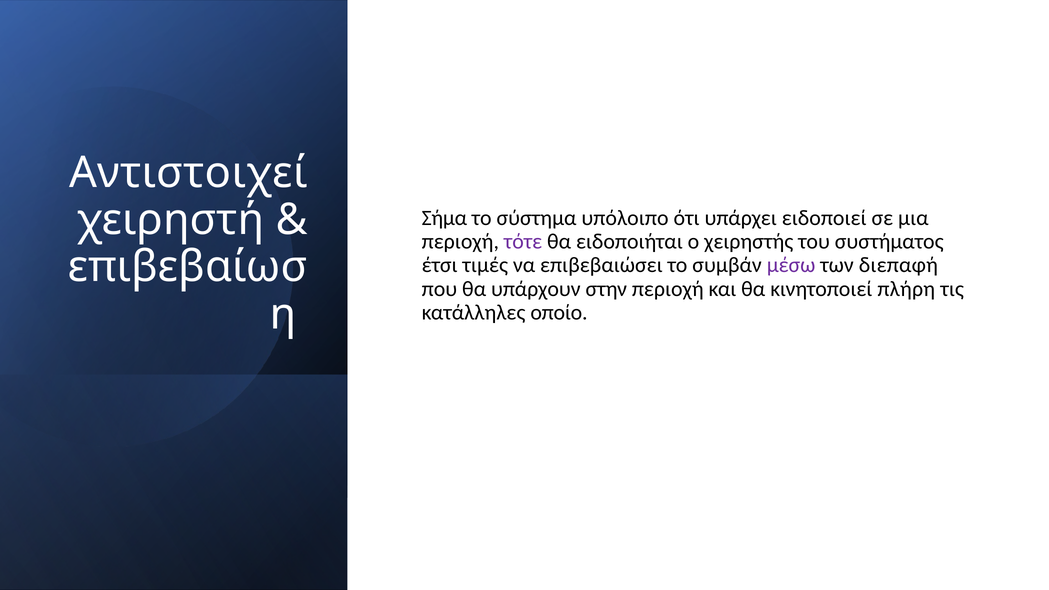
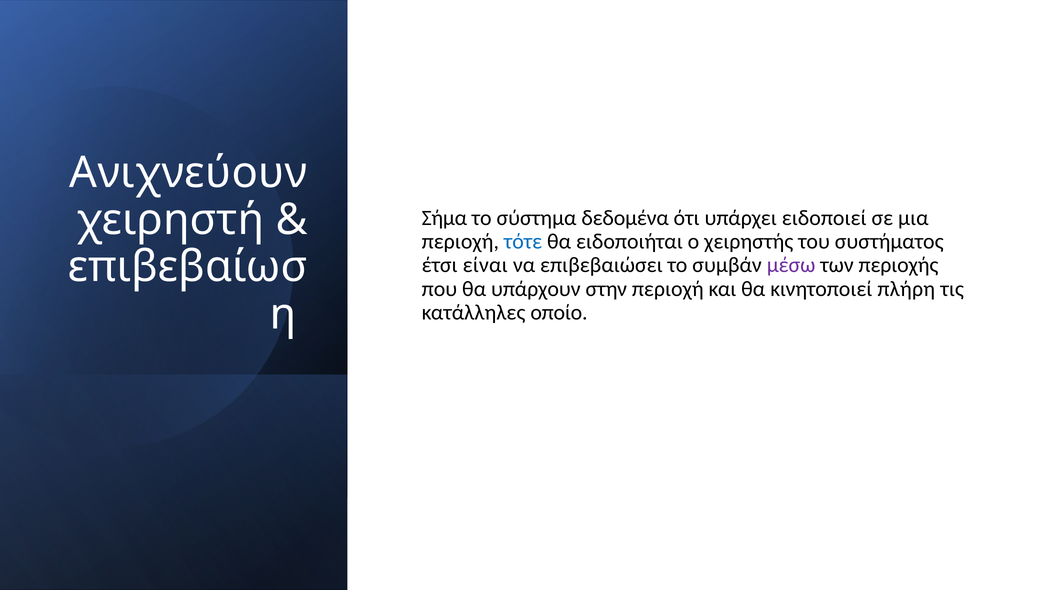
Αντιστοιχεί: Αντιστοιχεί -> Ανιχνεύουν (188, 173)
υπόλοιπο: υπόλοιπο -> δεδομένα (625, 218)
τότε colour: purple -> blue (523, 242)
τιμές: τιμές -> είναι (485, 265)
διεπαφή: διεπαφή -> περιοχής (899, 265)
